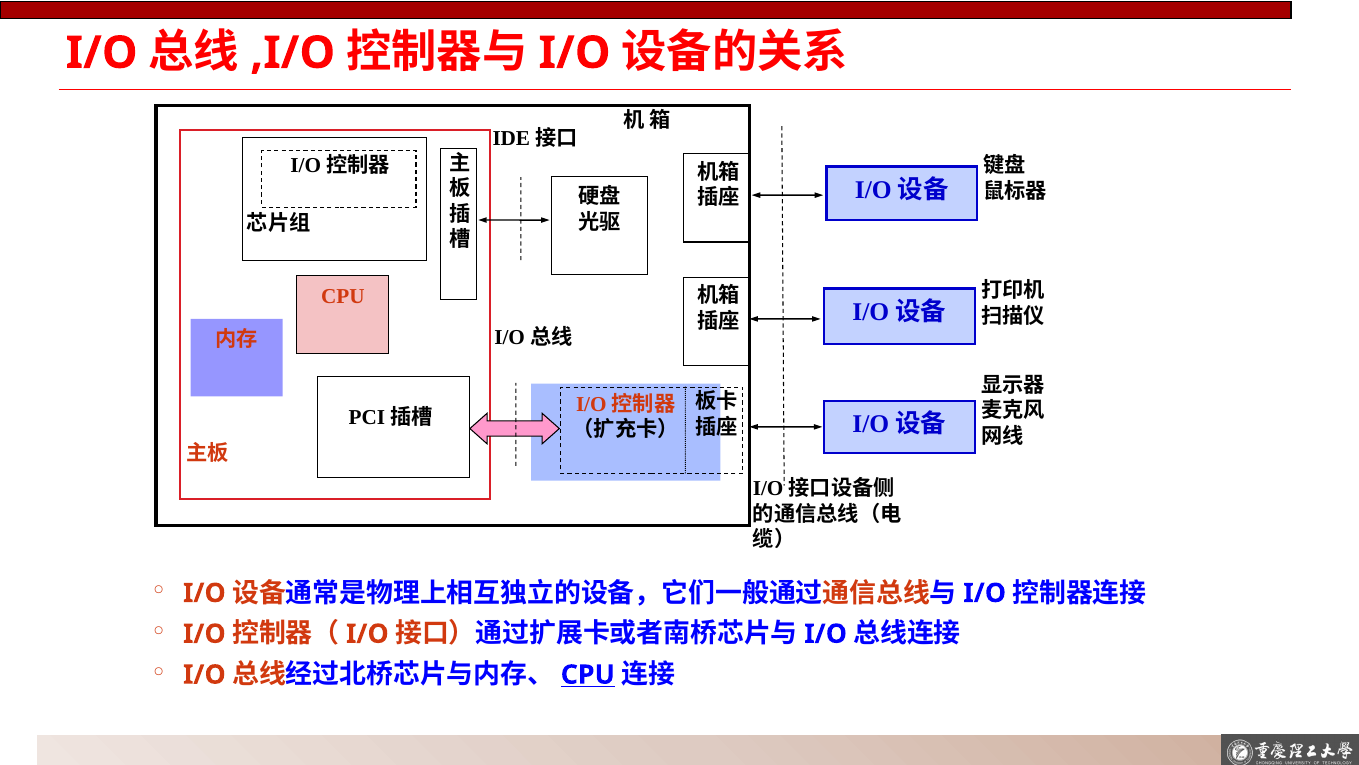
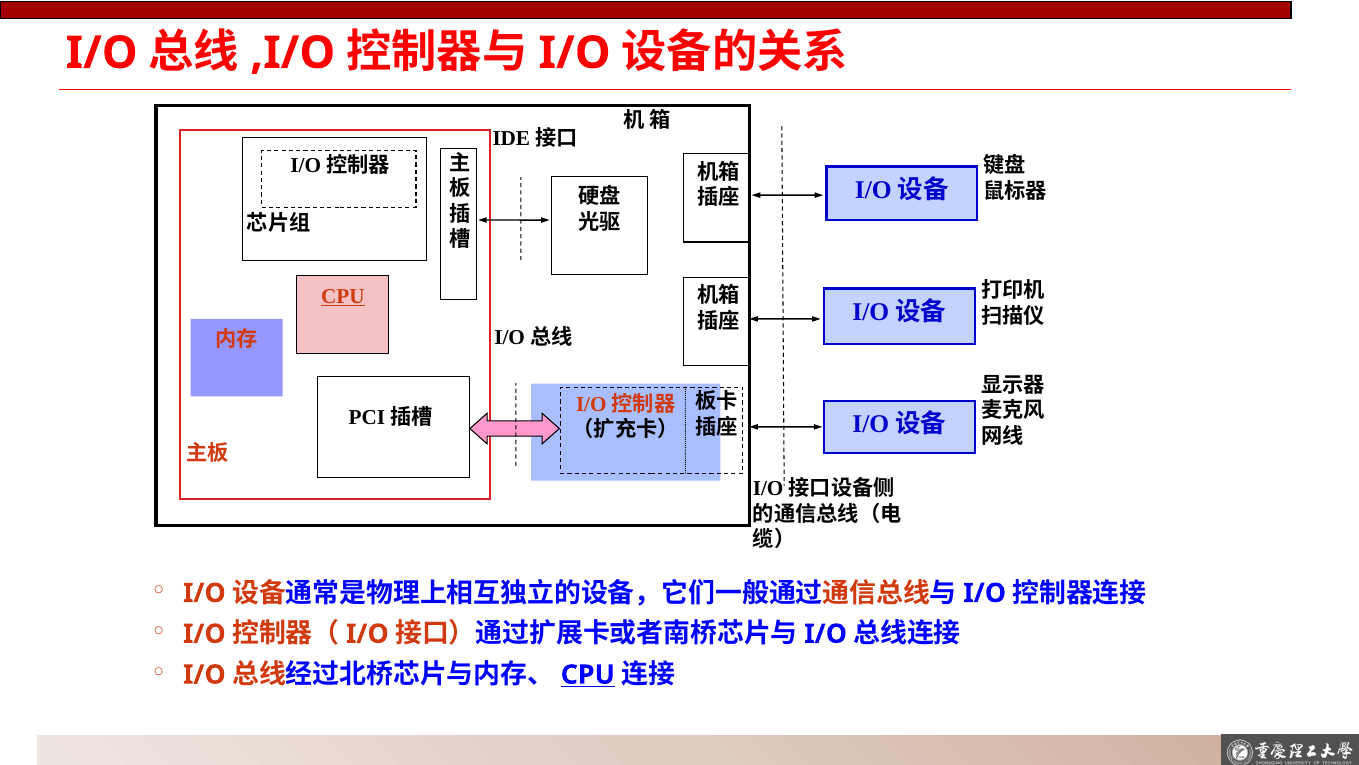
CPU underline: none -> present (343, 296)
